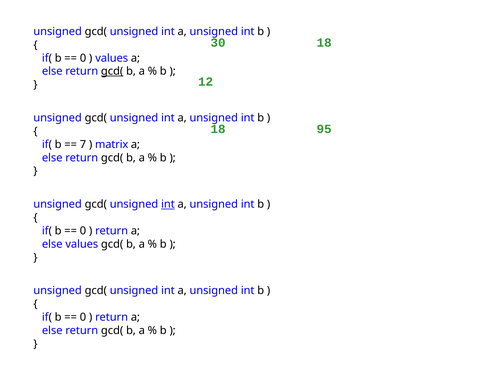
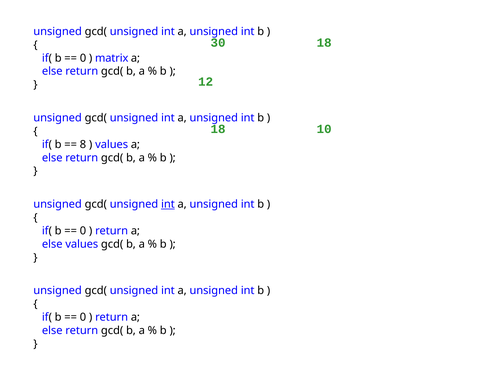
values: values -> matrix (112, 58)
gcd( underline: present -> none (112, 71)
95: 95 -> 10 (324, 129)
7: 7 -> 8 (83, 145)
matrix: matrix -> values (112, 145)
